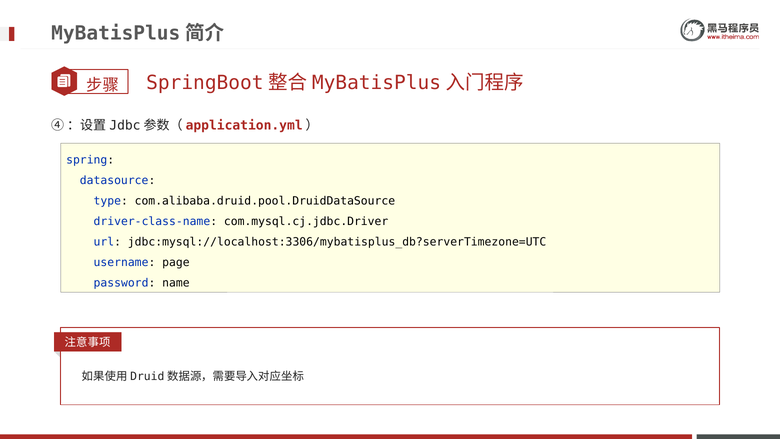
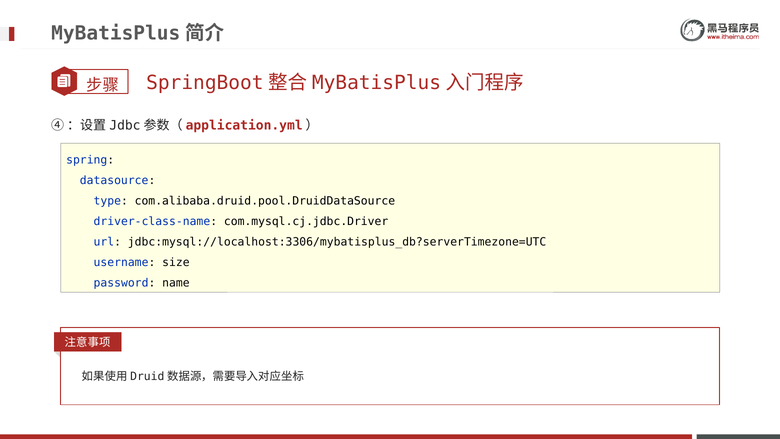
page: page -> size (176, 262)
